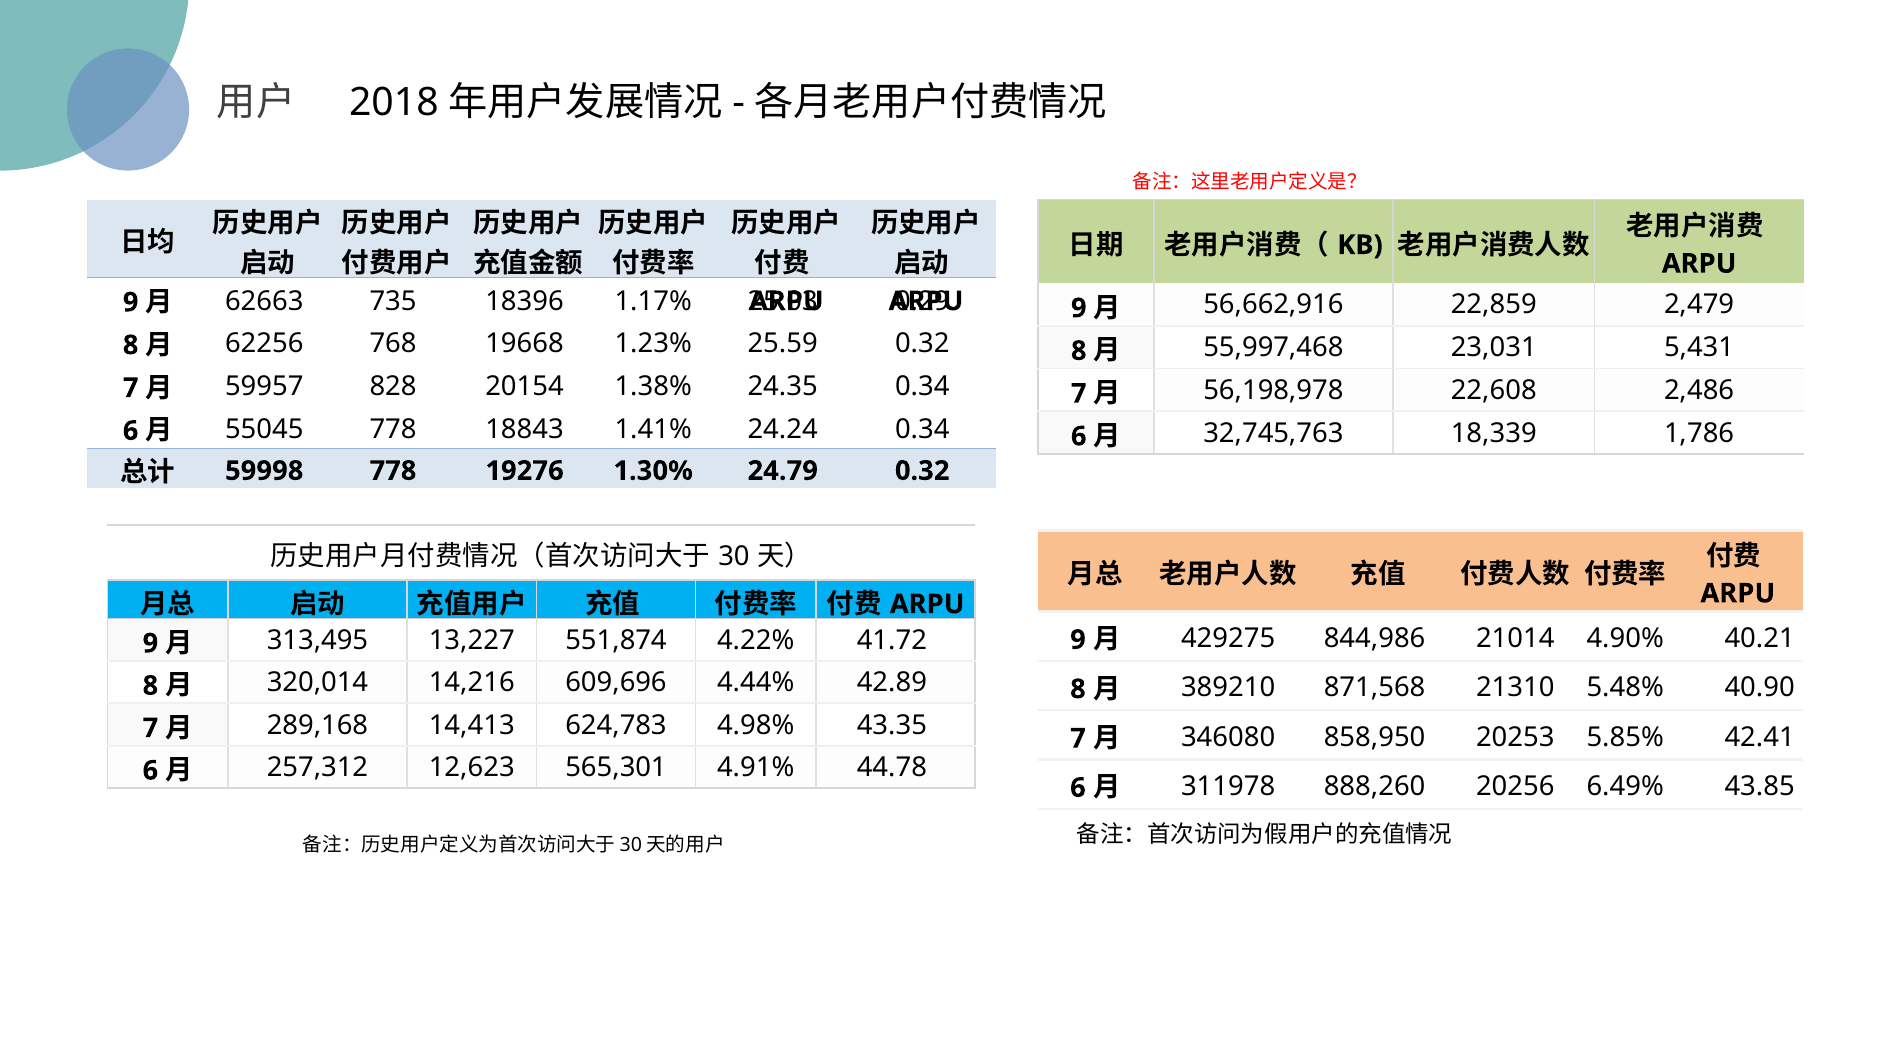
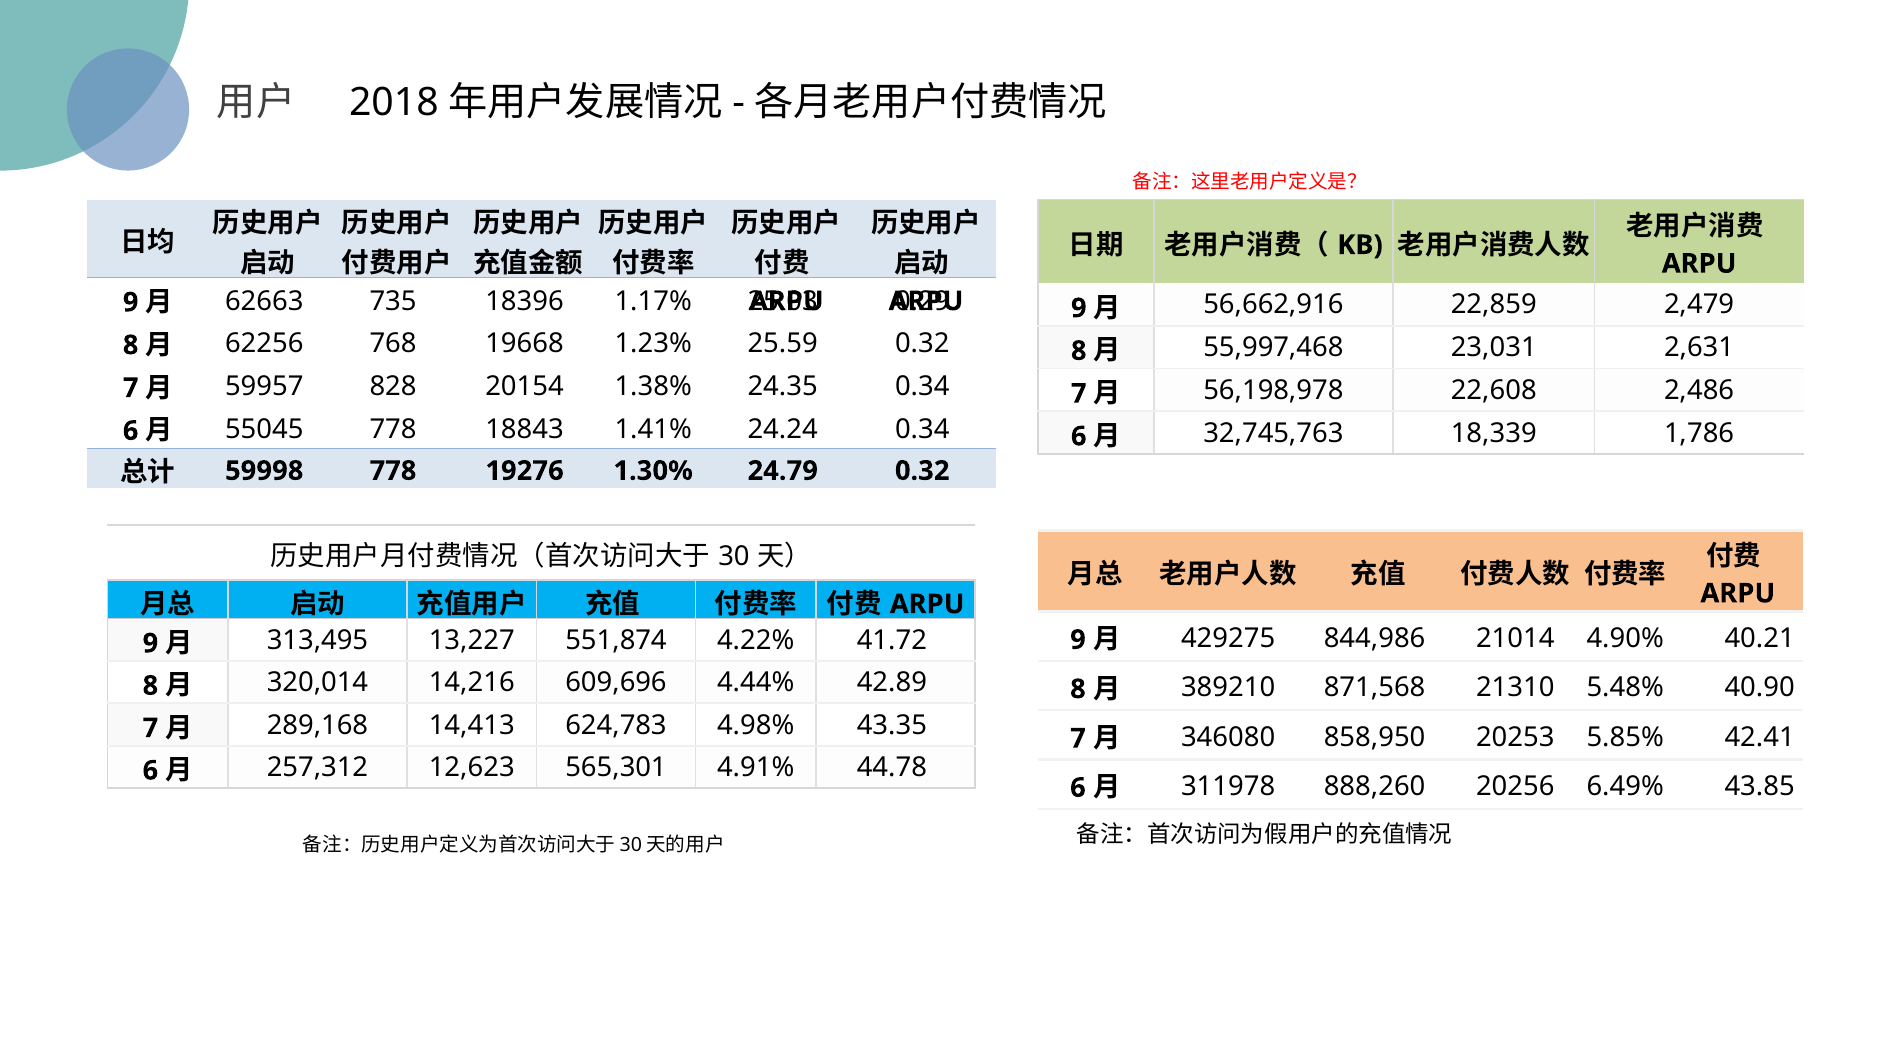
5,431: 5,431 -> 2,631 (1699, 348)
